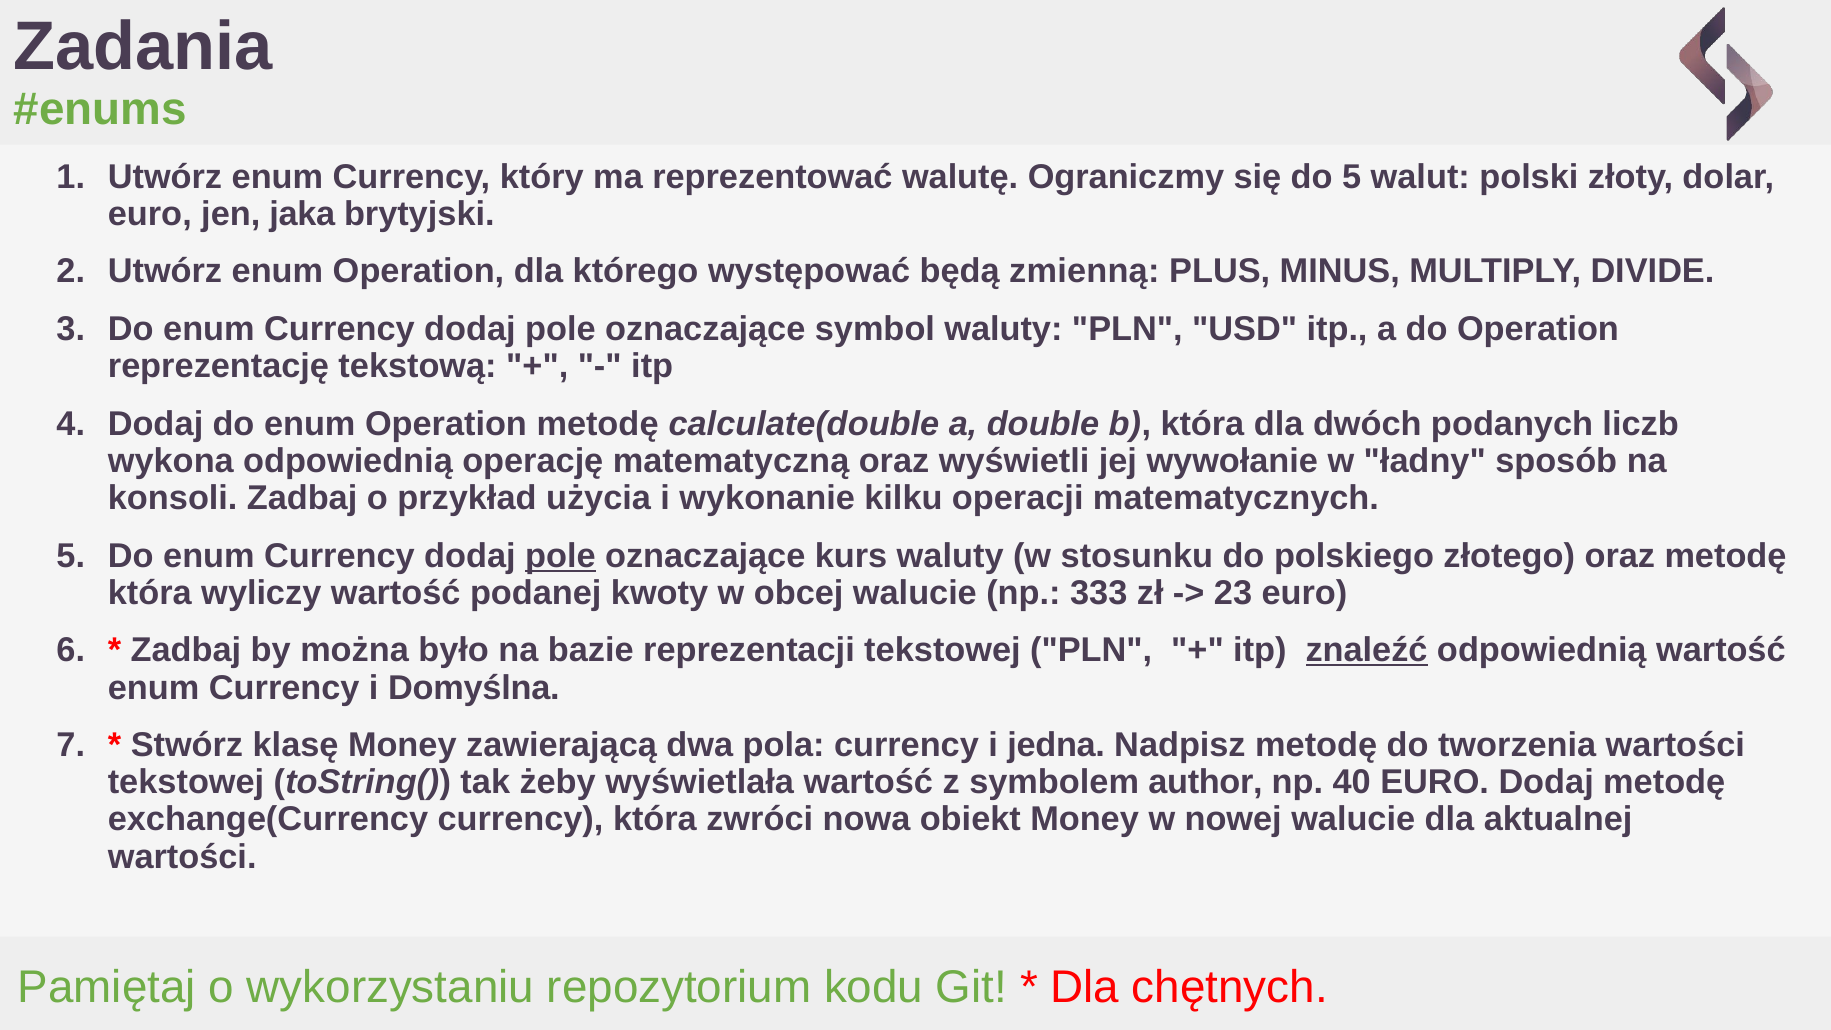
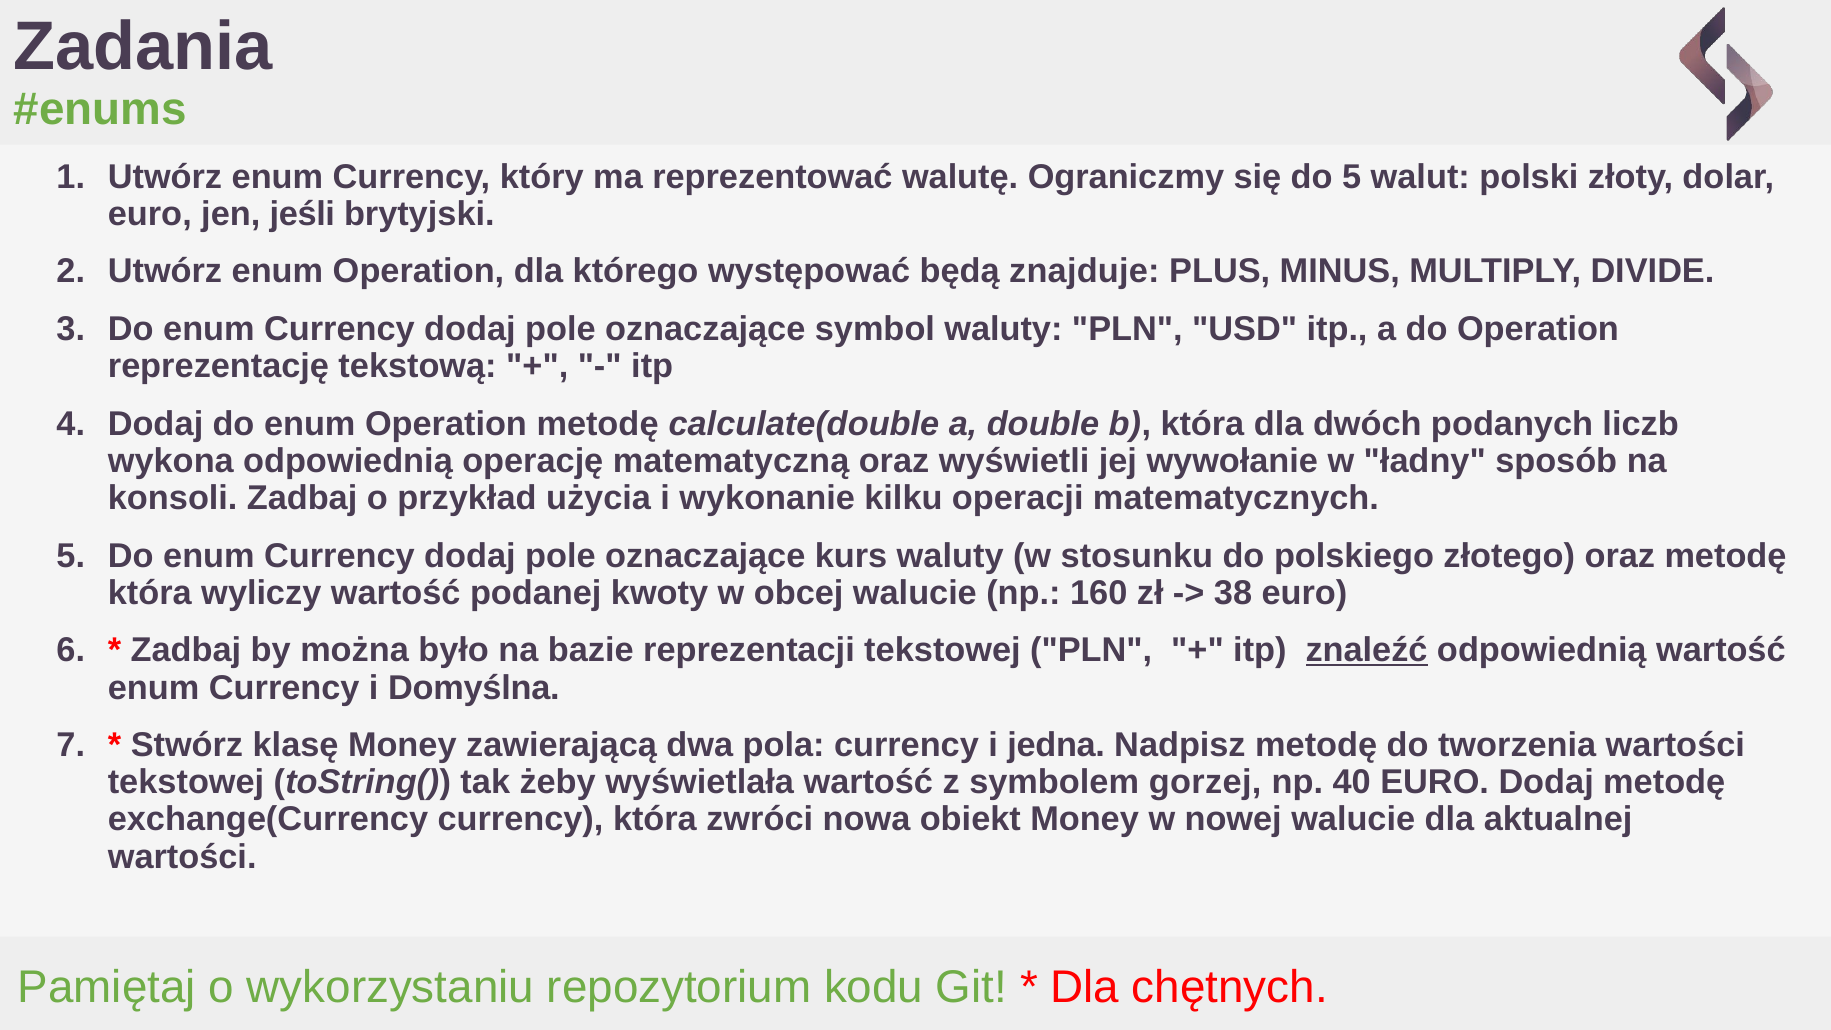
jaka: jaka -> jeśli (302, 214)
zmienną: zmienną -> znajduje (1084, 271)
pole underline: present -> none (560, 556)
333: 333 -> 160 (1099, 593)
23: 23 -> 38 (1233, 593)
author: author -> gorzej (1205, 782)
